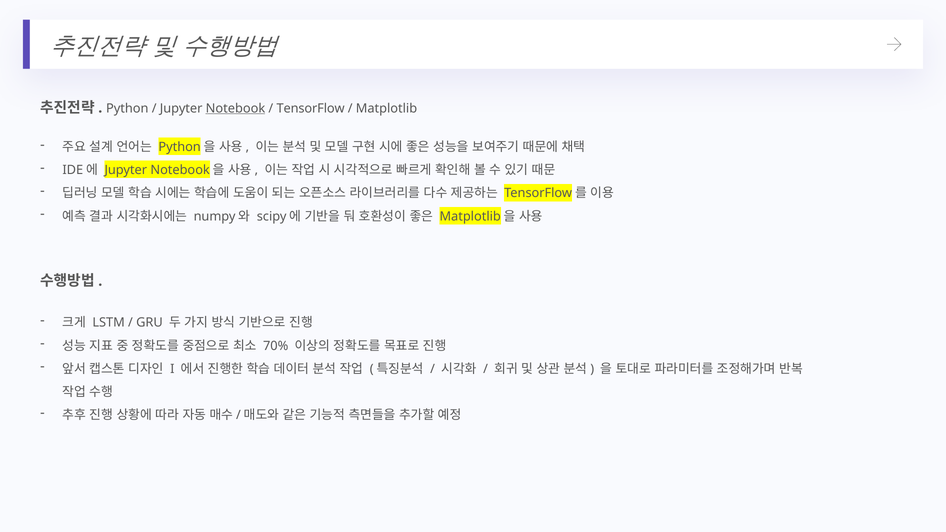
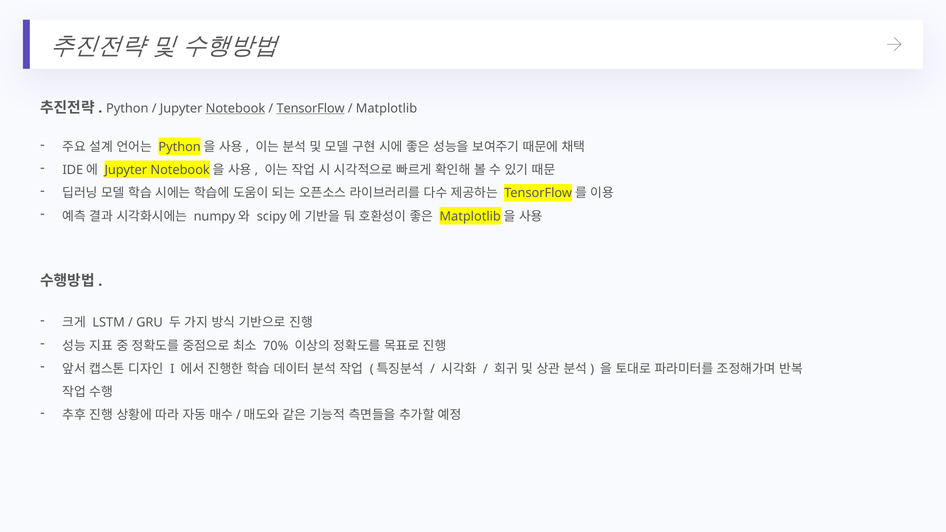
TensorFlow underline: none -> present (311, 108)
